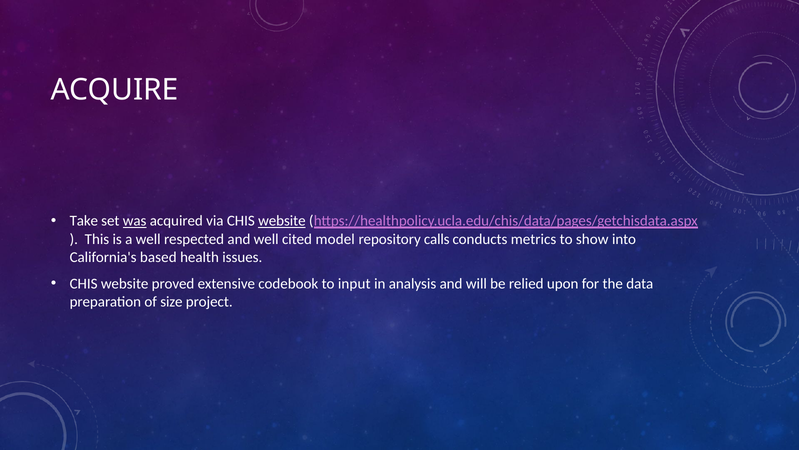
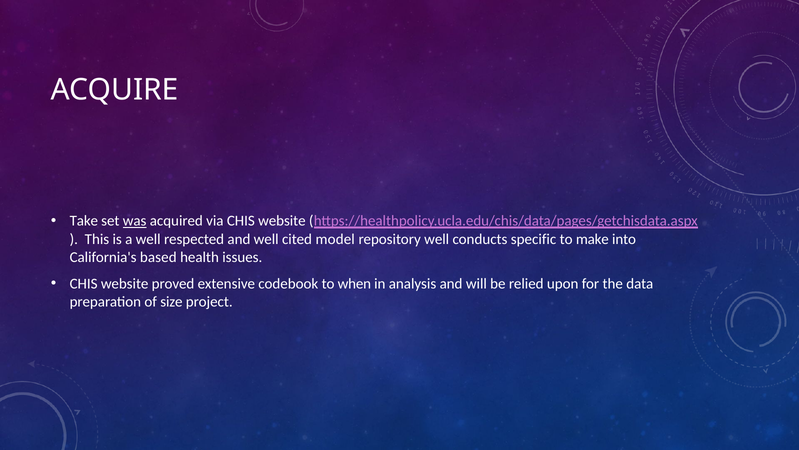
website underline: present -> none (282, 221)
repository calls: calls -> well (437, 239)
metrics: metrics -> specific (534, 239)
show: show -> make (592, 239)
input: input -> when (354, 283)
